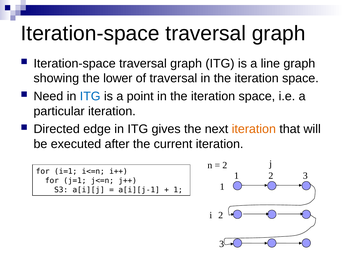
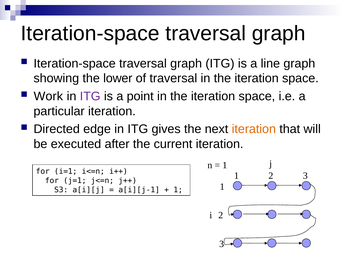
Need: Need -> Work (48, 96)
ITG colour: blue -> purple (90, 96)
2: 2 -> 1 (225, 165)
